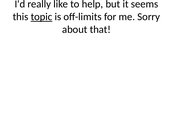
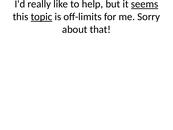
seems underline: none -> present (145, 4)
